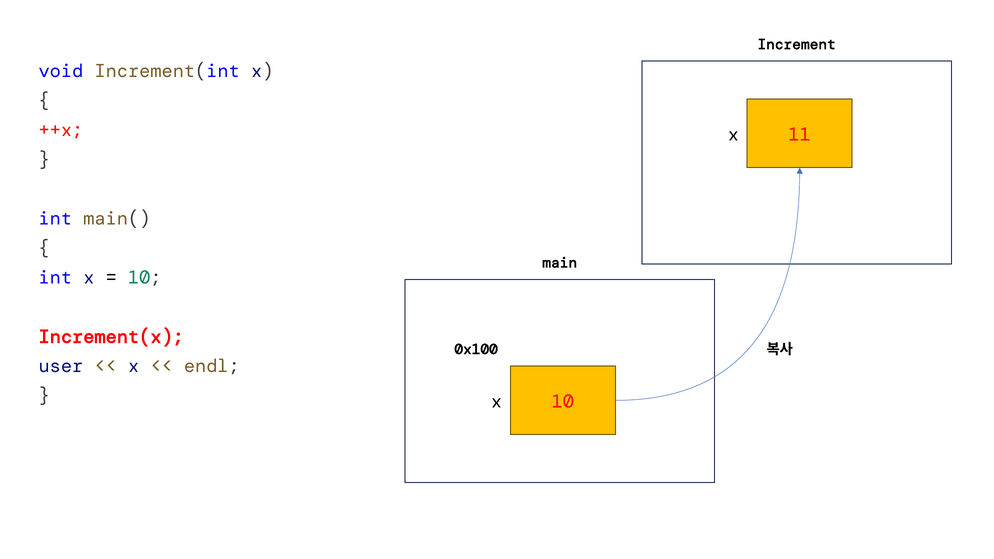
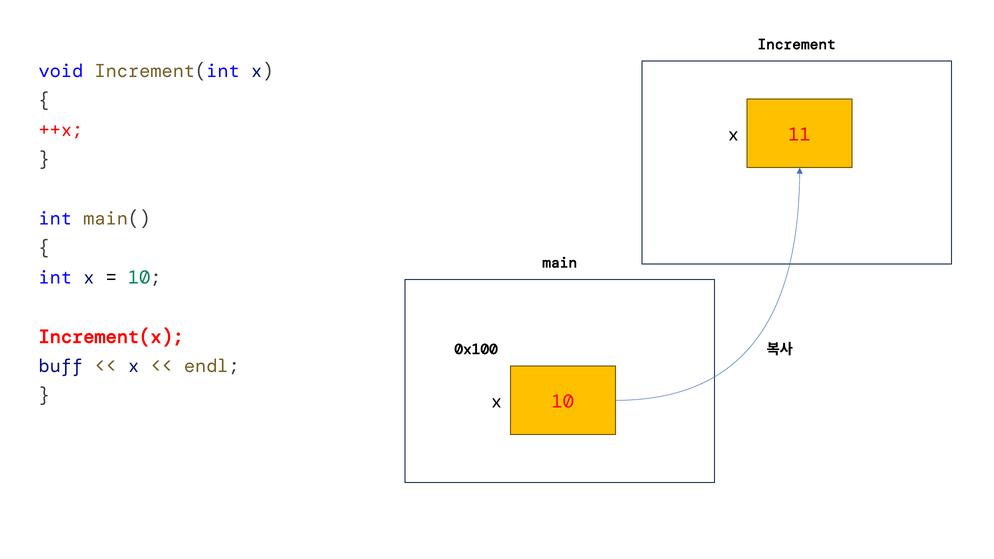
user: user -> buff (61, 366)
